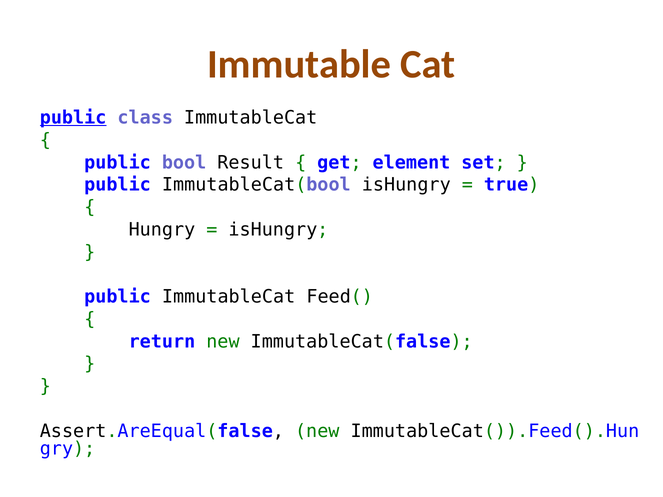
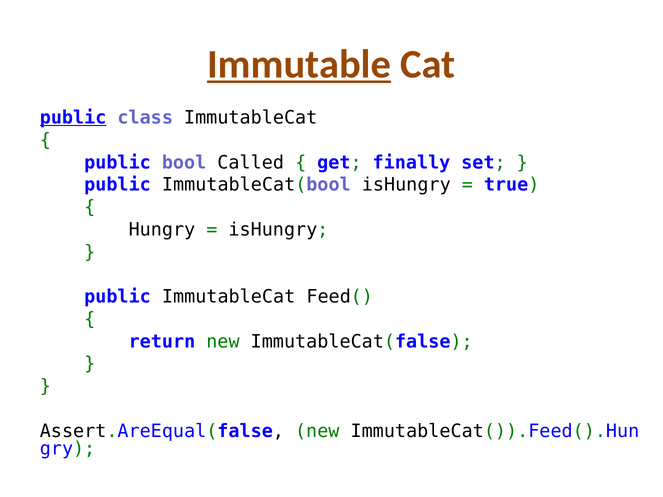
Immutable underline: none -> present (299, 64)
Result: Result -> Called (251, 163)
element: element -> finally (411, 163)
